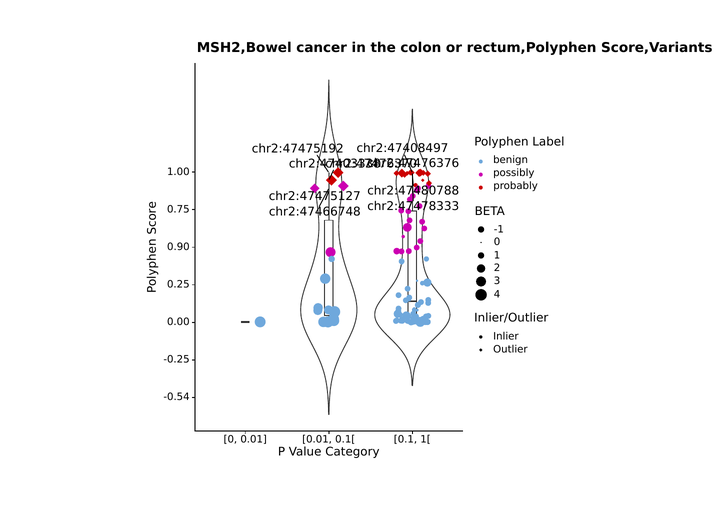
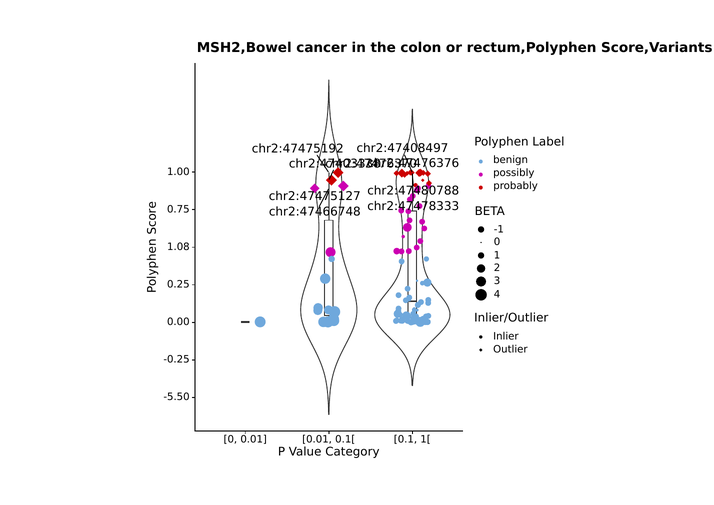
0.90: 0.90 -> 1.08 (178, 247)
-0.54: -0.54 -> -5.50 (177, 397)
